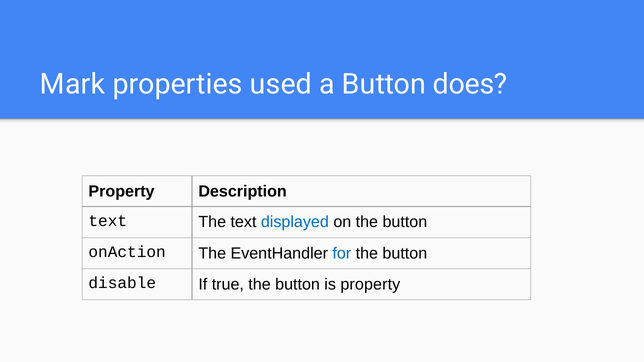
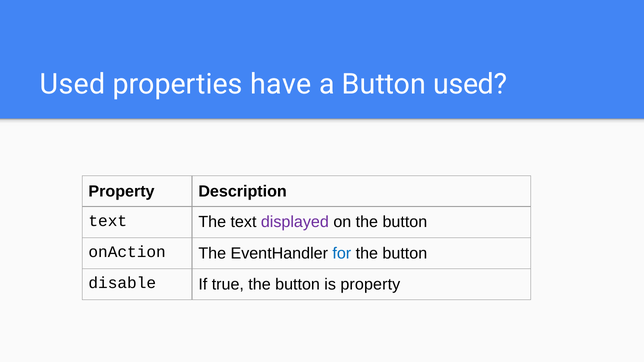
Mark: Mark -> Used (73, 84)
used: used -> have (281, 84)
Button does: does -> used (470, 84)
displayed colour: blue -> purple (295, 222)
